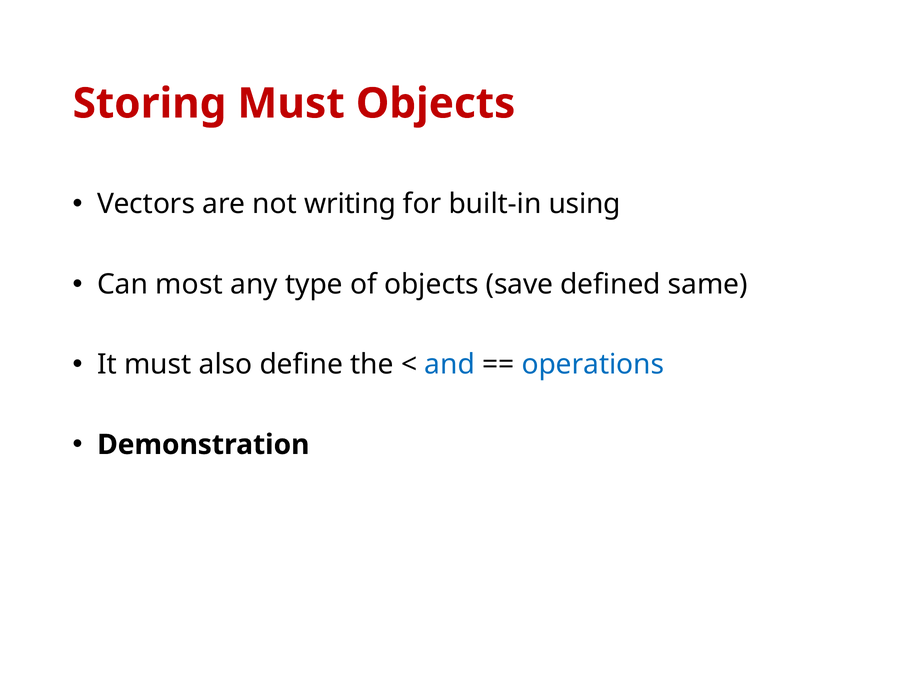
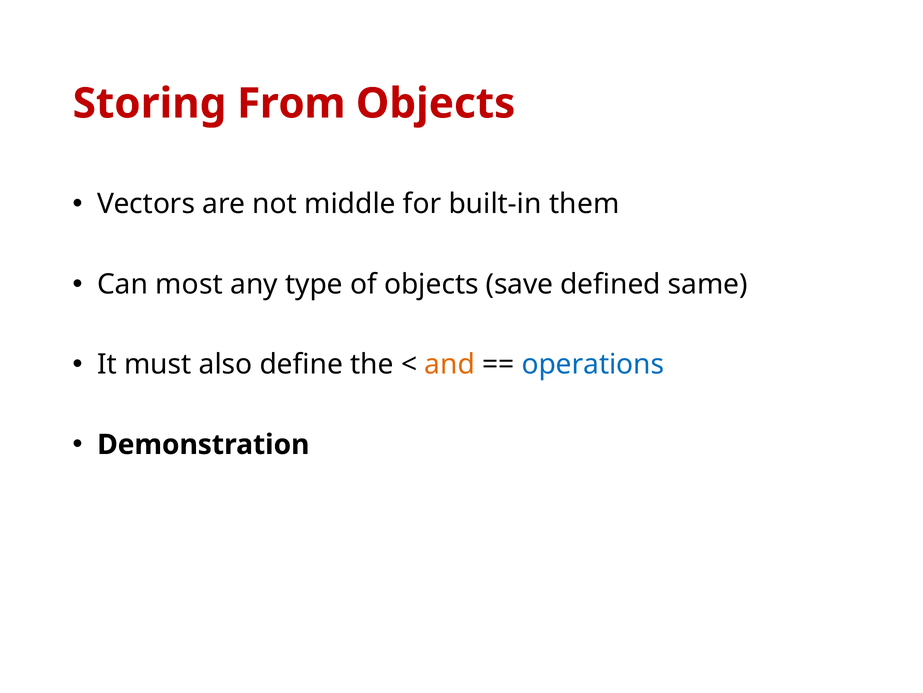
Storing Must: Must -> From (291, 103)
writing: writing -> middle (350, 204)
using: using -> them (584, 204)
and colour: blue -> orange (450, 364)
